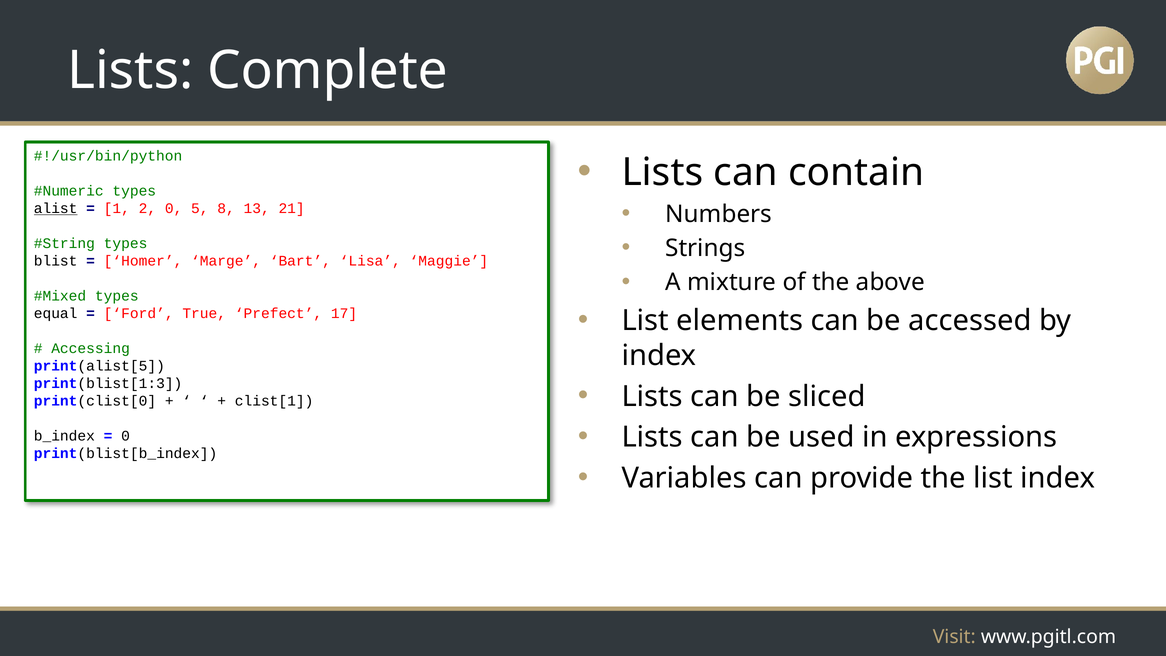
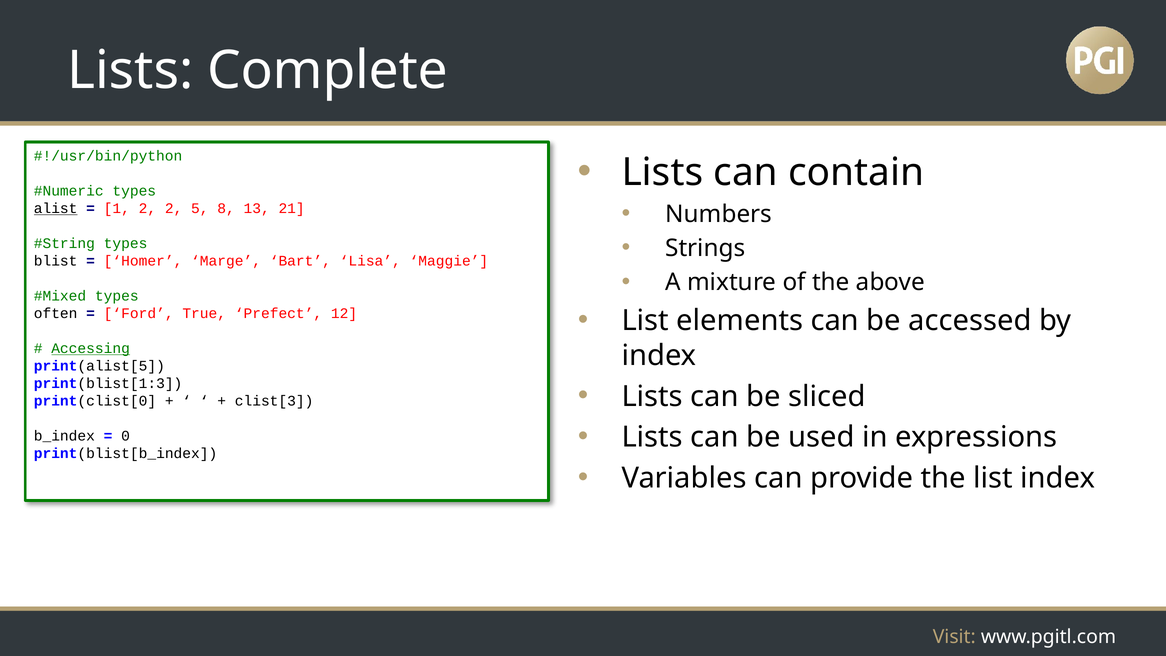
2 0: 0 -> 2 (174, 208)
equal: equal -> often (56, 313)
17: 17 -> 12 (344, 313)
Accessing underline: none -> present (91, 348)
clist[1: clist[1 -> clist[3 (274, 401)
